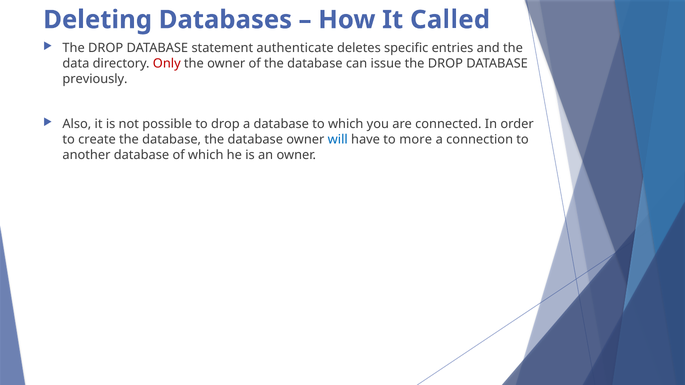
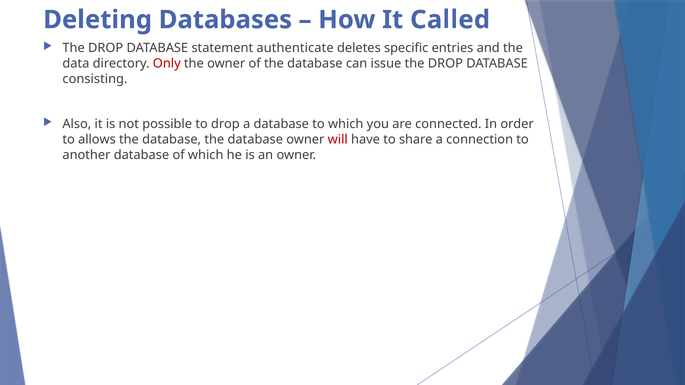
previously: previously -> consisting (95, 79)
create: create -> allows (97, 140)
will colour: blue -> red (338, 140)
more: more -> share (416, 140)
